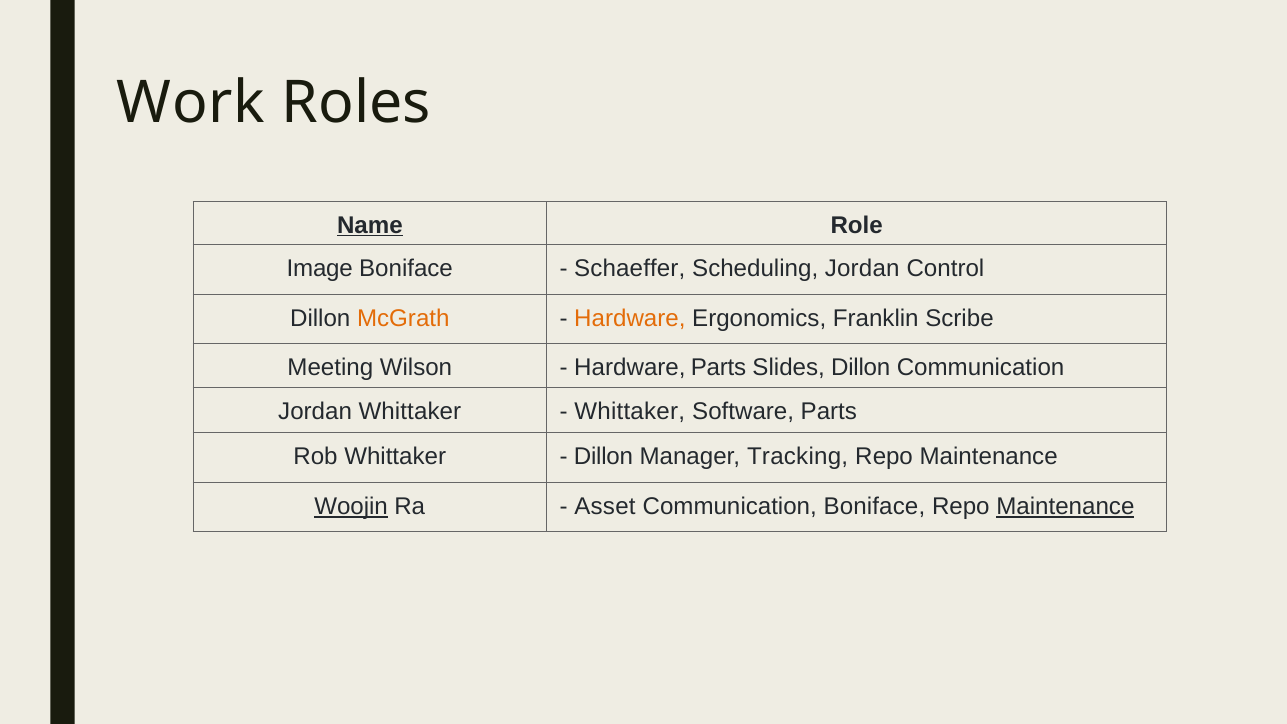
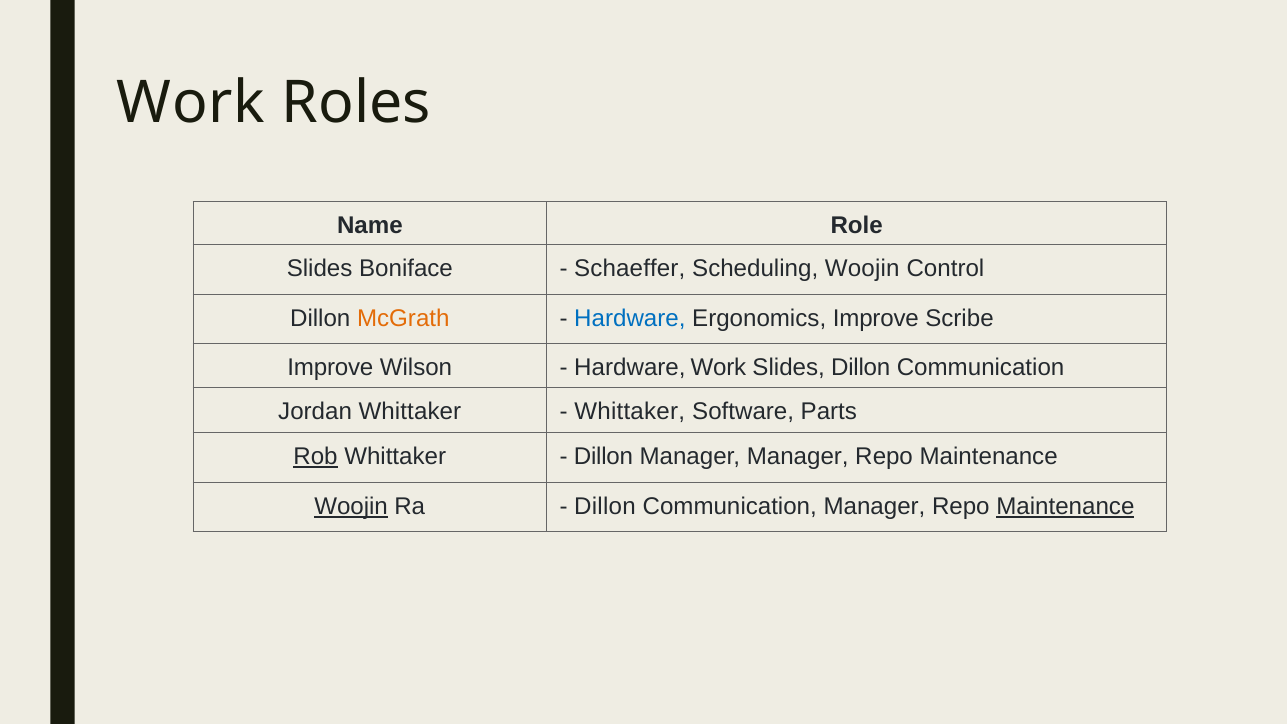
Name underline: present -> none (370, 225)
Image: Image -> Slides (320, 268)
Scheduling Jordan: Jordan -> Woojin (862, 268)
Hardware colour: orange -> blue (630, 319)
Ergonomics Franklin: Franklin -> Improve (876, 319)
Meeting: Meeting -> Improve (330, 368)
Hardware Parts: Parts -> Work (718, 368)
Rob underline: none -> present (316, 457)
Manager Tracking: Tracking -> Manager (798, 457)
Asset: Asset -> Dillon (605, 507)
Communication Boniface: Boniface -> Manager (874, 507)
